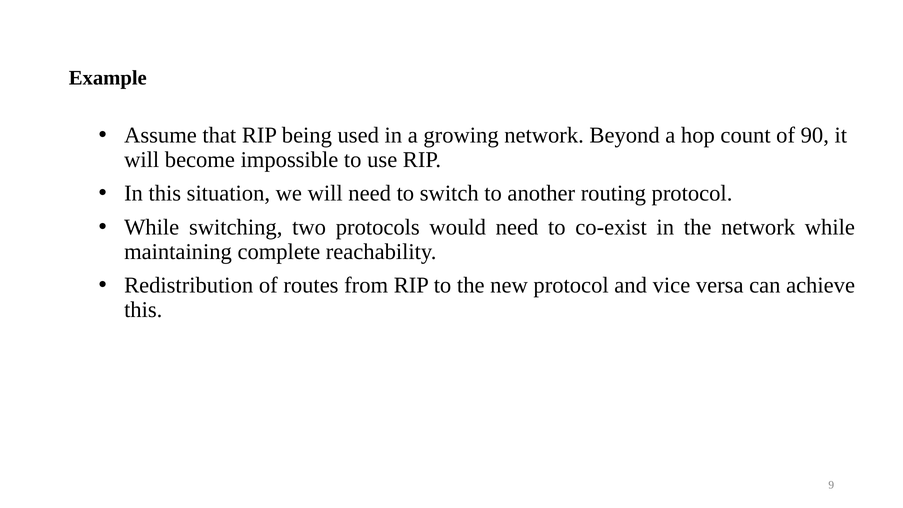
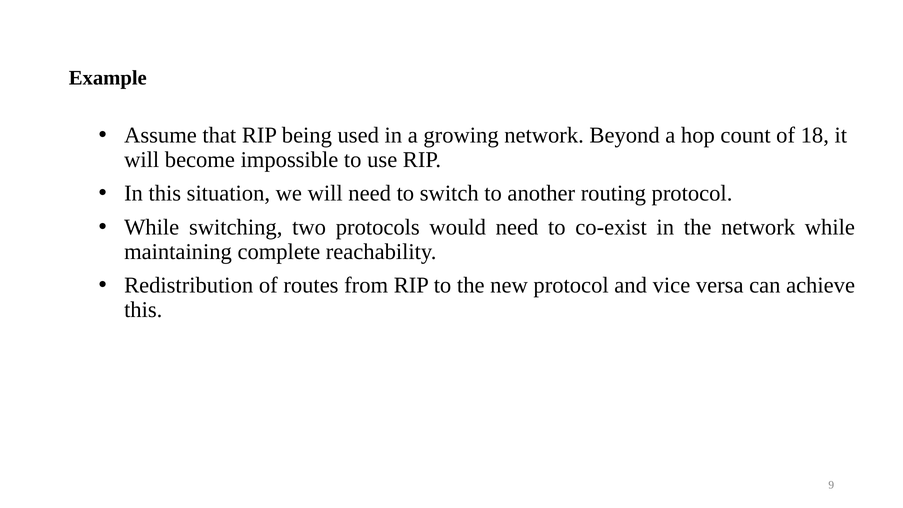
90: 90 -> 18 (815, 135)
